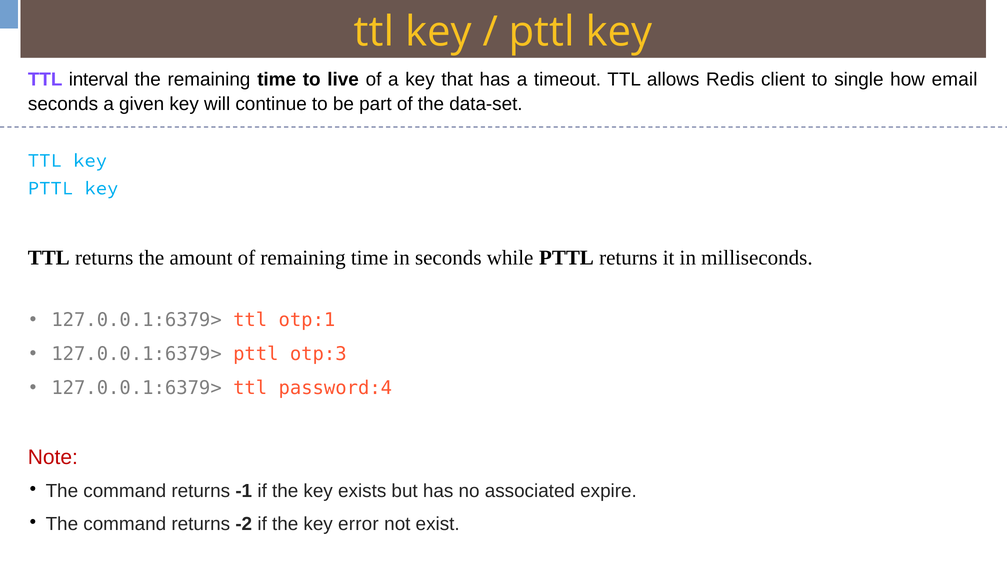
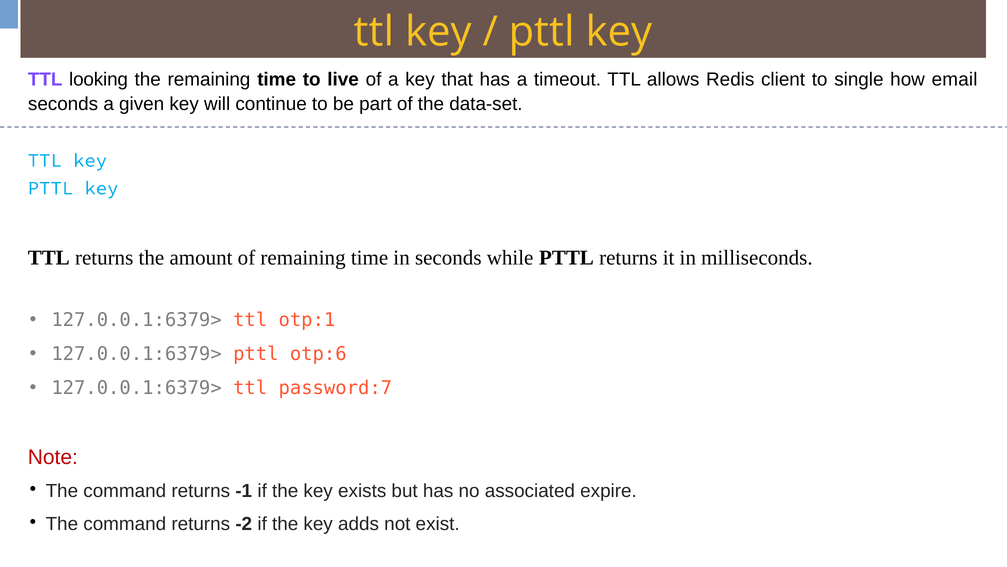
interval: interval -> looking (99, 79)
otp:3: otp:3 -> otp:6 (318, 353)
password:4: password:4 -> password:7 (335, 387)
error: error -> adds (358, 523)
